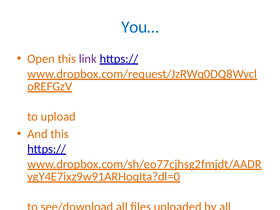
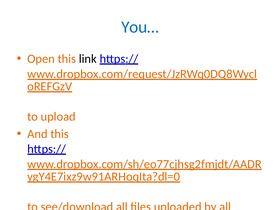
link colour: purple -> black (88, 59)
